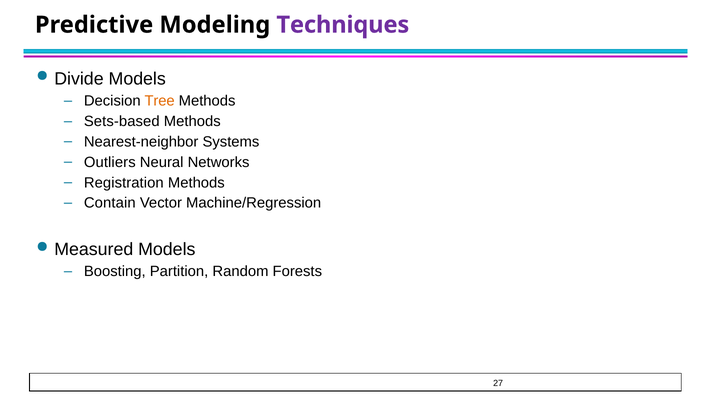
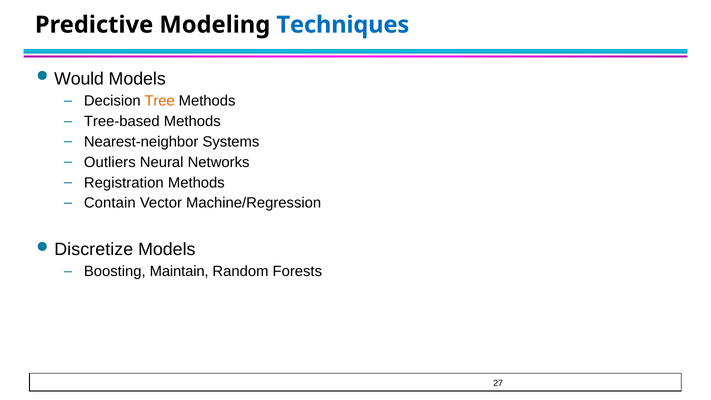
Techniques colour: purple -> blue (343, 25)
Divide: Divide -> Would (79, 79)
Sets-based: Sets-based -> Tree-based (122, 121)
Measured: Measured -> Discretize (94, 249)
Partition: Partition -> Maintain (179, 271)
